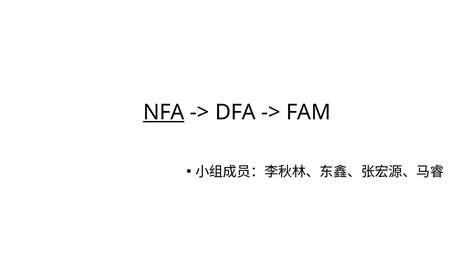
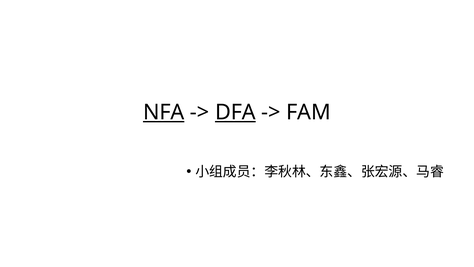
DFA underline: none -> present (235, 112)
